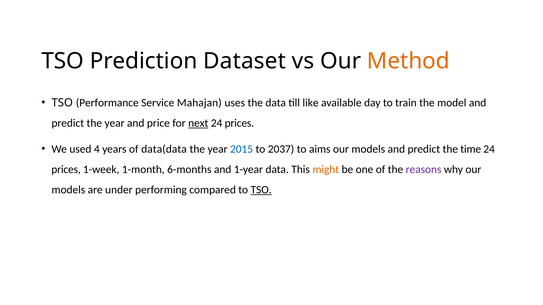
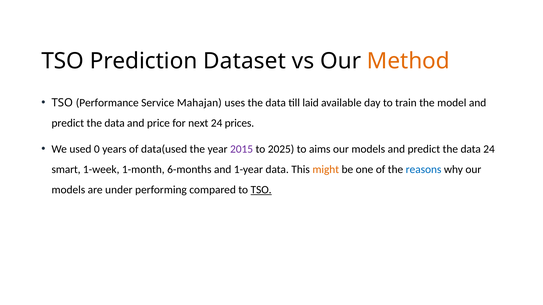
like: like -> laid (311, 103)
year: year -> data (115, 123)
next underline: present -> none (198, 123)
4: 4 -> 0 (97, 149)
data(data: data(data -> data(used (164, 149)
2015 colour: blue -> purple (242, 149)
2037: 2037 -> 2025 (281, 149)
time: time -> data (471, 149)
prices: prices -> smart (66, 170)
reasons colour: purple -> blue (424, 170)
